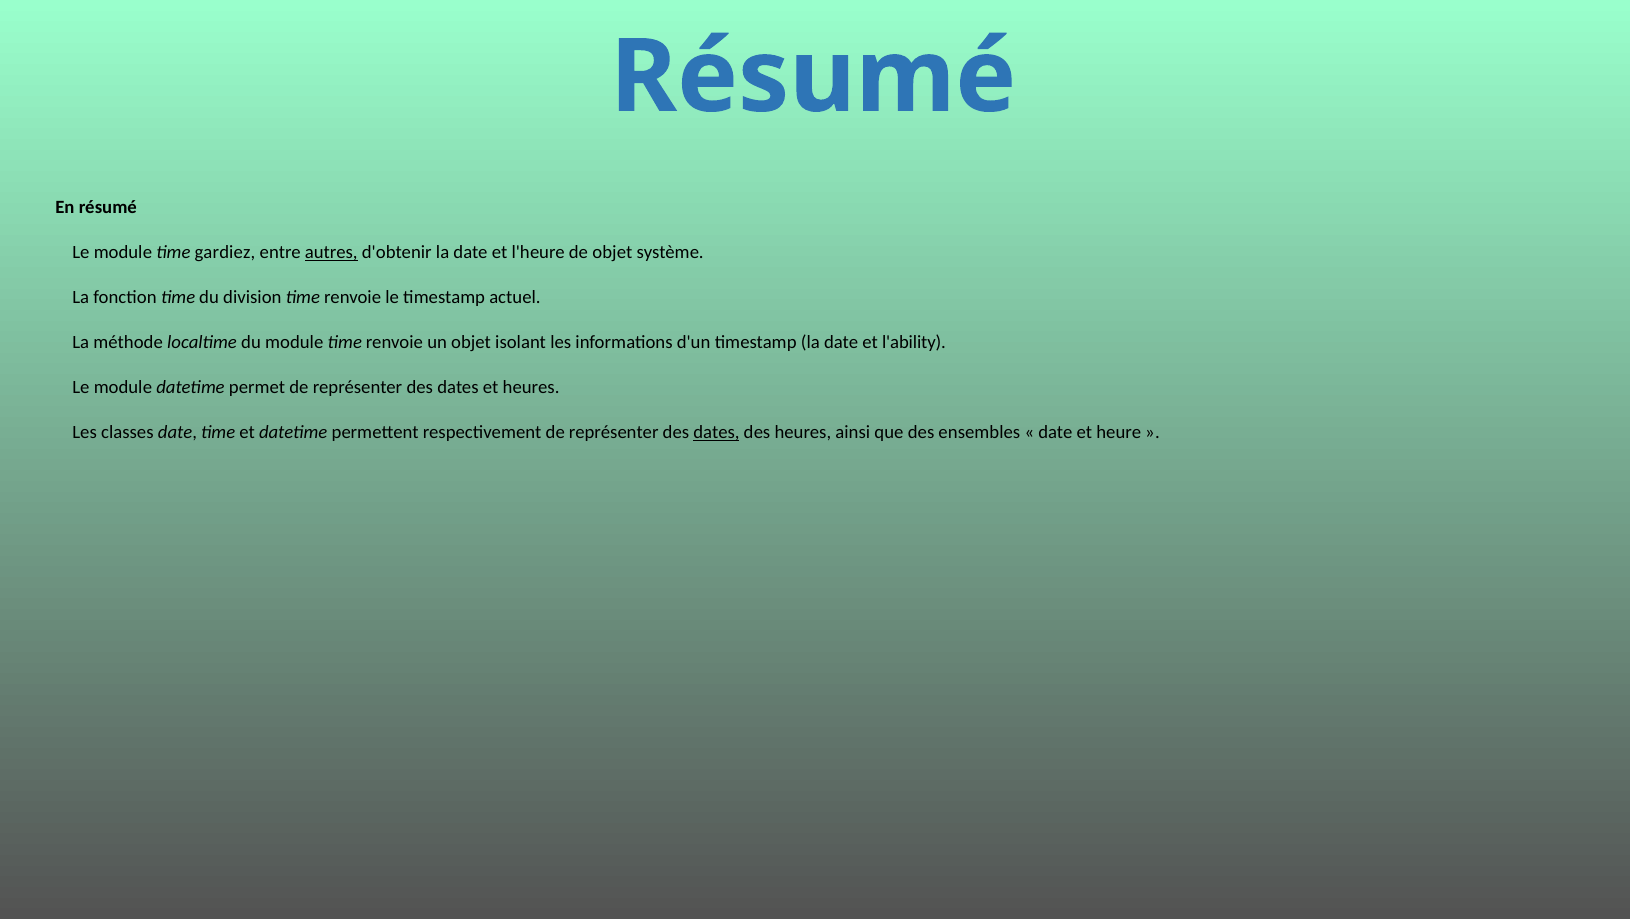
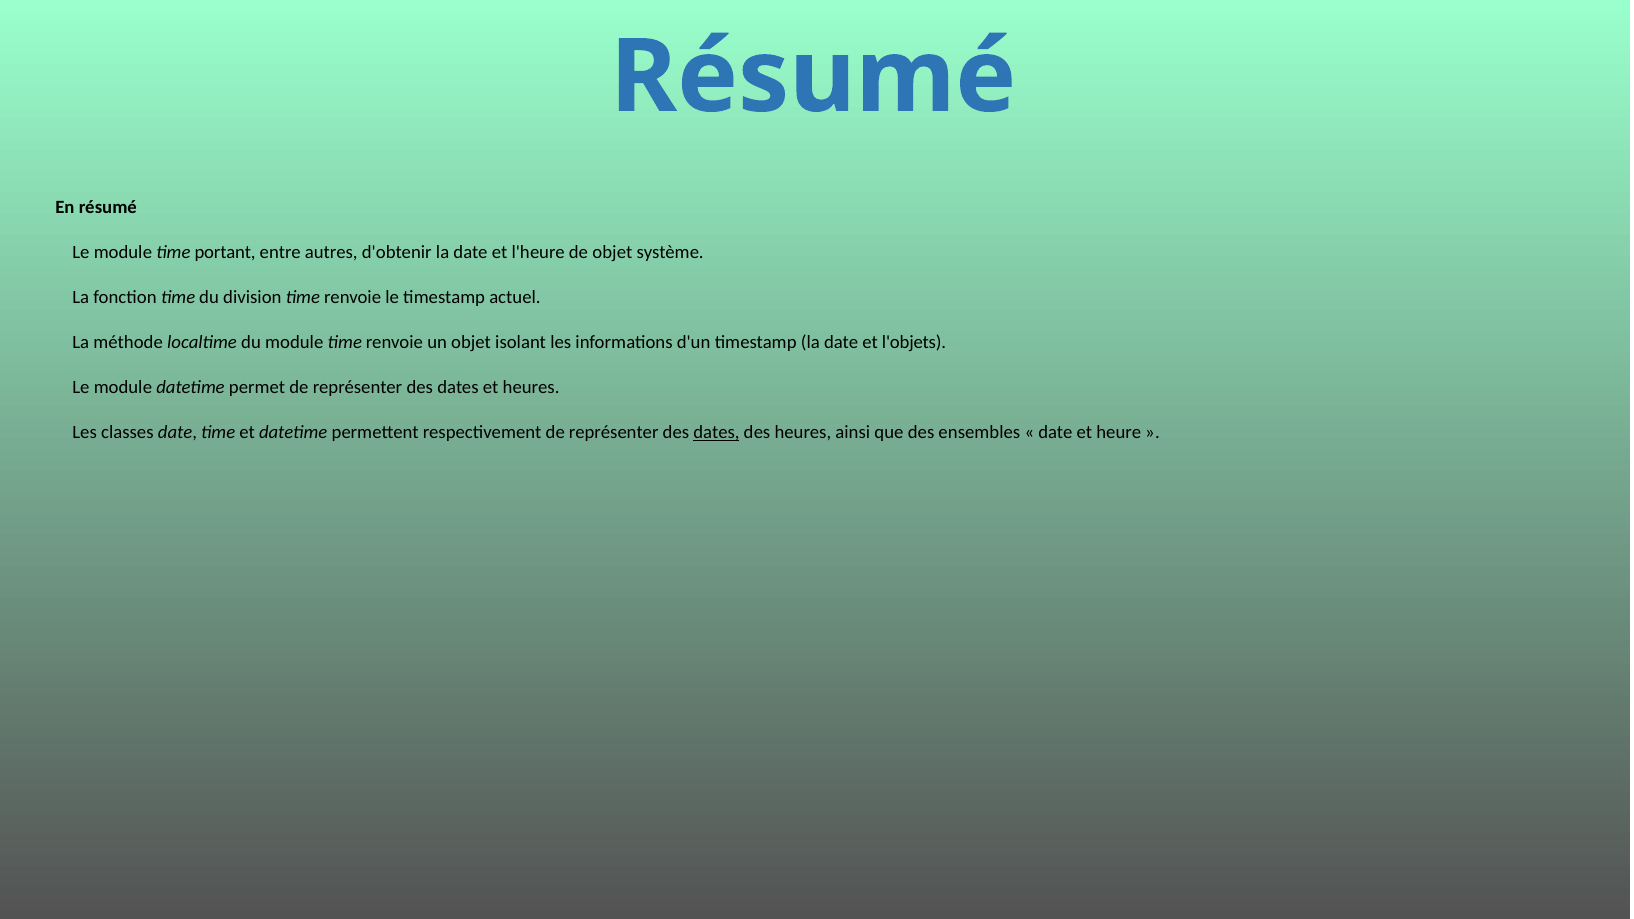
gardiez: gardiez -> portant (225, 253)
autres underline: present -> none (331, 253)
l'ability: l'ability -> l'objets (914, 342)
